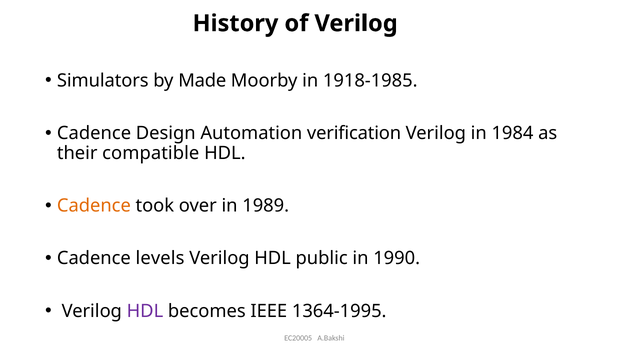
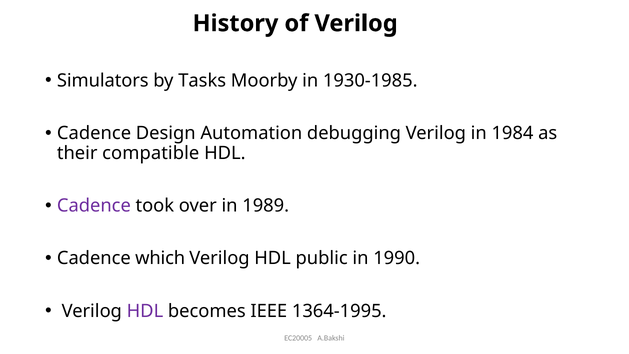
Made: Made -> Tasks (202, 80)
1918-1985: 1918-1985 -> 1930-1985 (370, 80)
verification: verification -> debugging (354, 133)
Cadence colour: orange -> purple (94, 206)
levels: levels -> which (160, 258)
